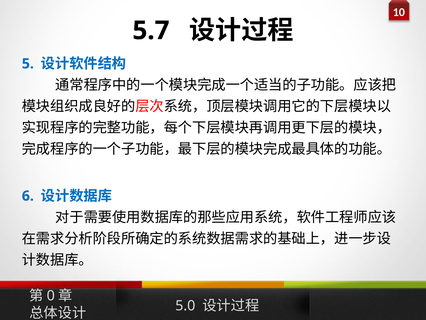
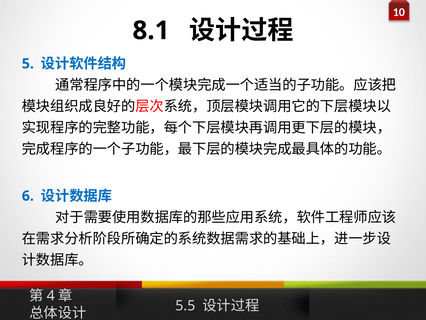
5.7: 5.7 -> 8.1 (151, 31)
0: 0 -> 4 (51, 295)
5.0: 5.0 -> 5.5 (185, 305)
